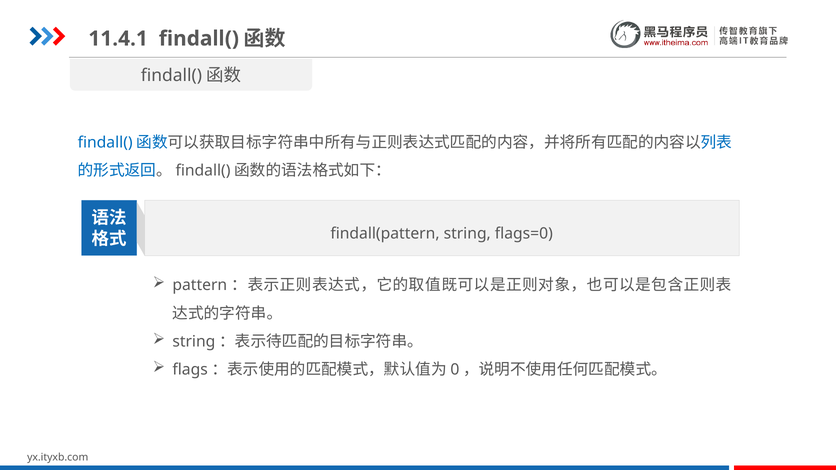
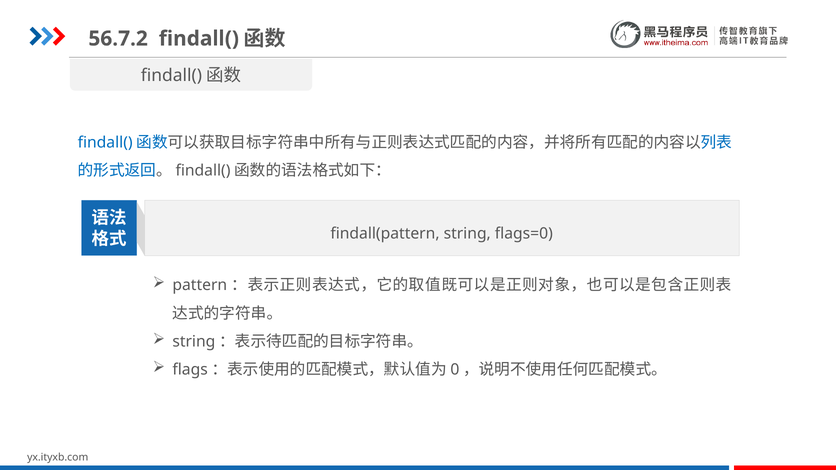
11.4.1: 11.4.1 -> 56.7.2 (118, 39)
